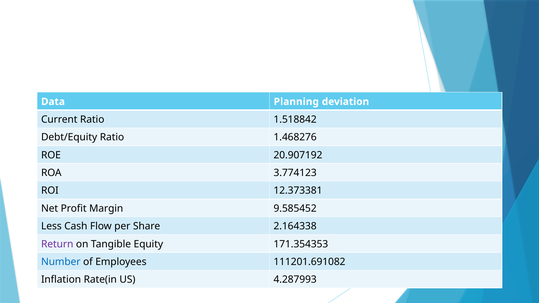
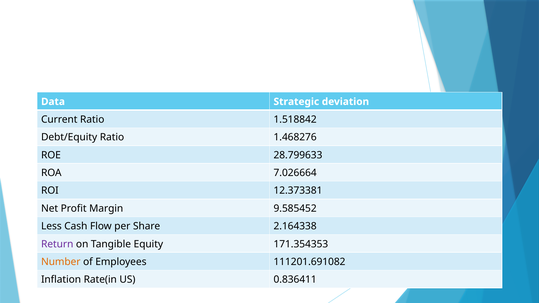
Planning: Planning -> Strategic (296, 102)
20.907192: 20.907192 -> 28.799633 (298, 155)
3.774123: 3.774123 -> 7.026664 (295, 173)
Number colour: blue -> orange (61, 262)
4.287993: 4.287993 -> 0.836411 (295, 280)
